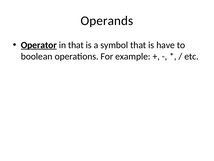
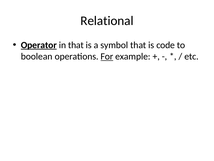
Operands: Operands -> Relational (107, 21)
have: have -> code (166, 45)
For underline: none -> present (107, 56)
